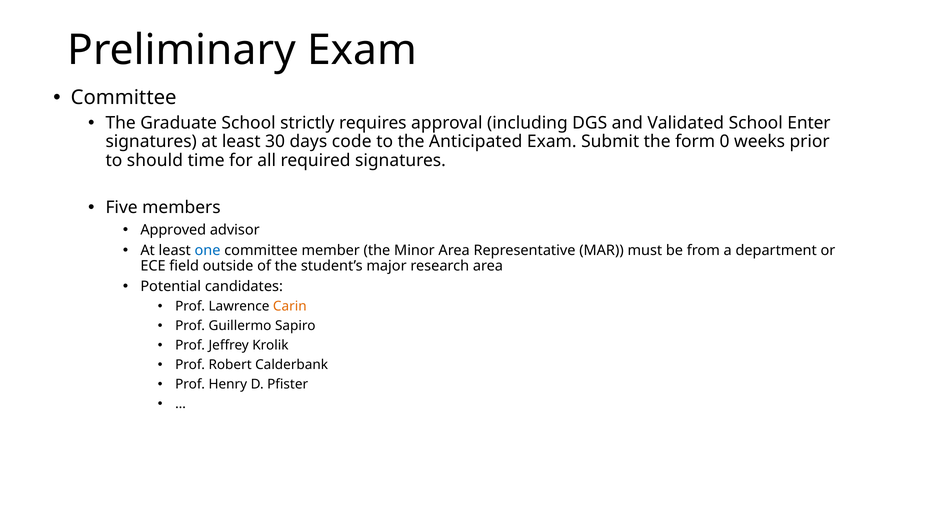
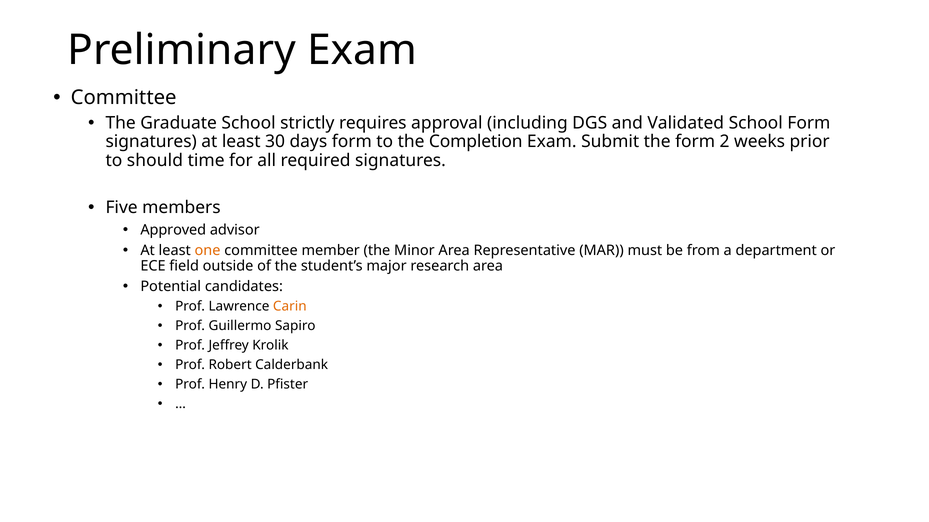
School Enter: Enter -> Form (809, 123)
days code: code -> form (352, 142)
Anticipated: Anticipated -> Completion (476, 142)
0: 0 -> 2 (725, 142)
one colour: blue -> orange (208, 251)
